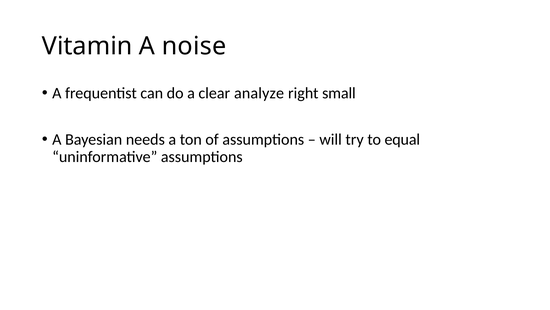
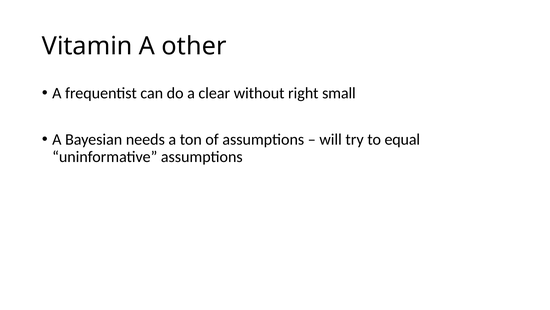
noise: noise -> other (194, 46)
analyze: analyze -> without (259, 93)
